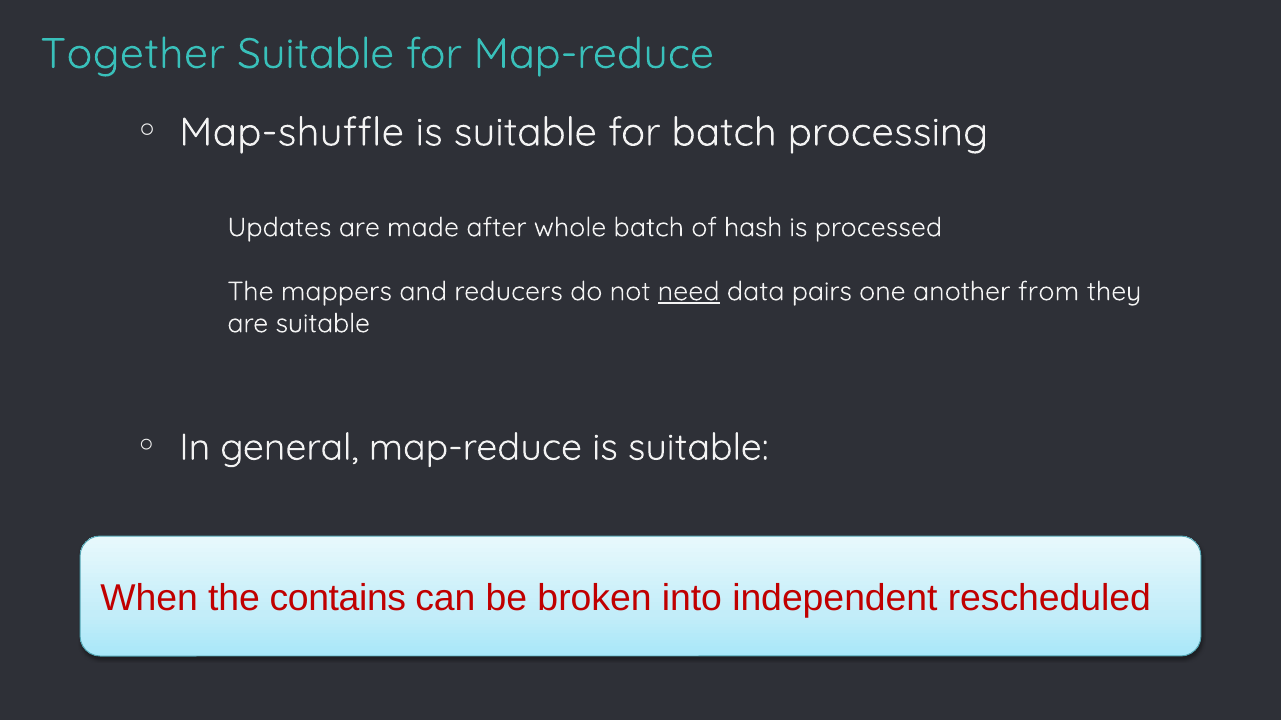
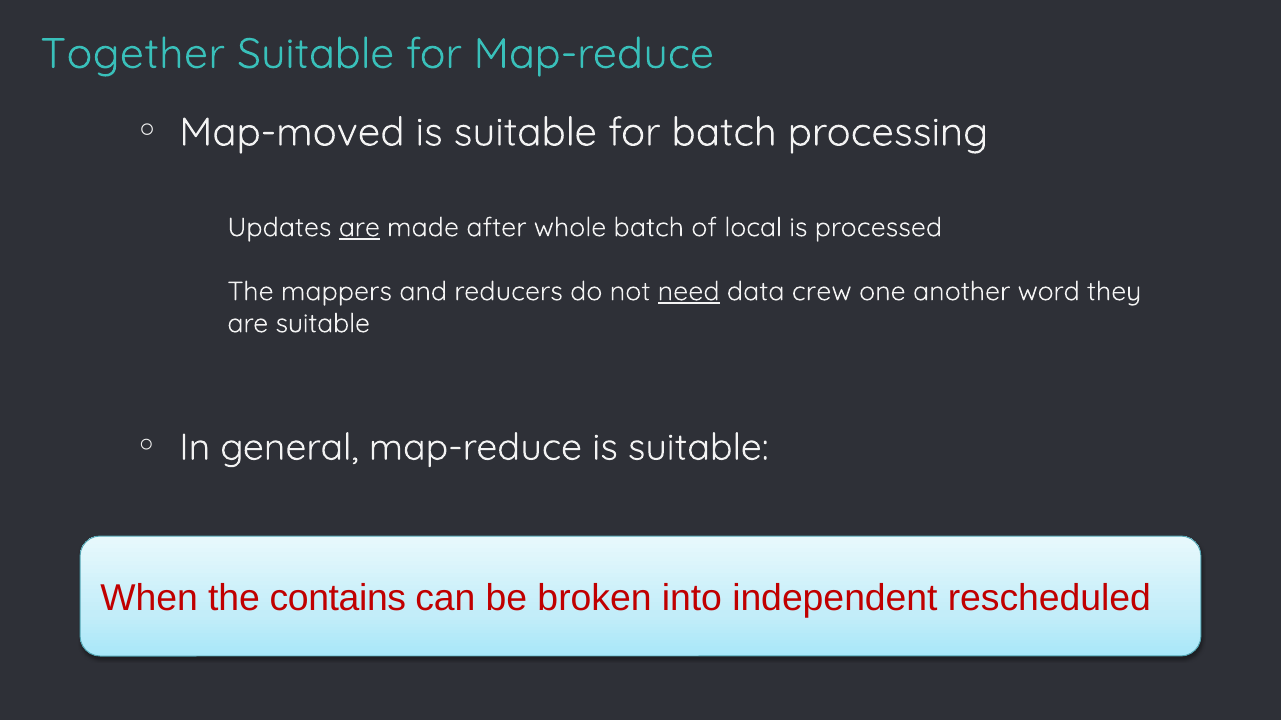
Map-shuffle: Map-shuffle -> Map-moved (292, 132)
are underline: none -> present (359, 228)
hash: hash -> local (753, 228)
pairs: pairs -> crew (822, 292)
from: from -> word (1049, 292)
